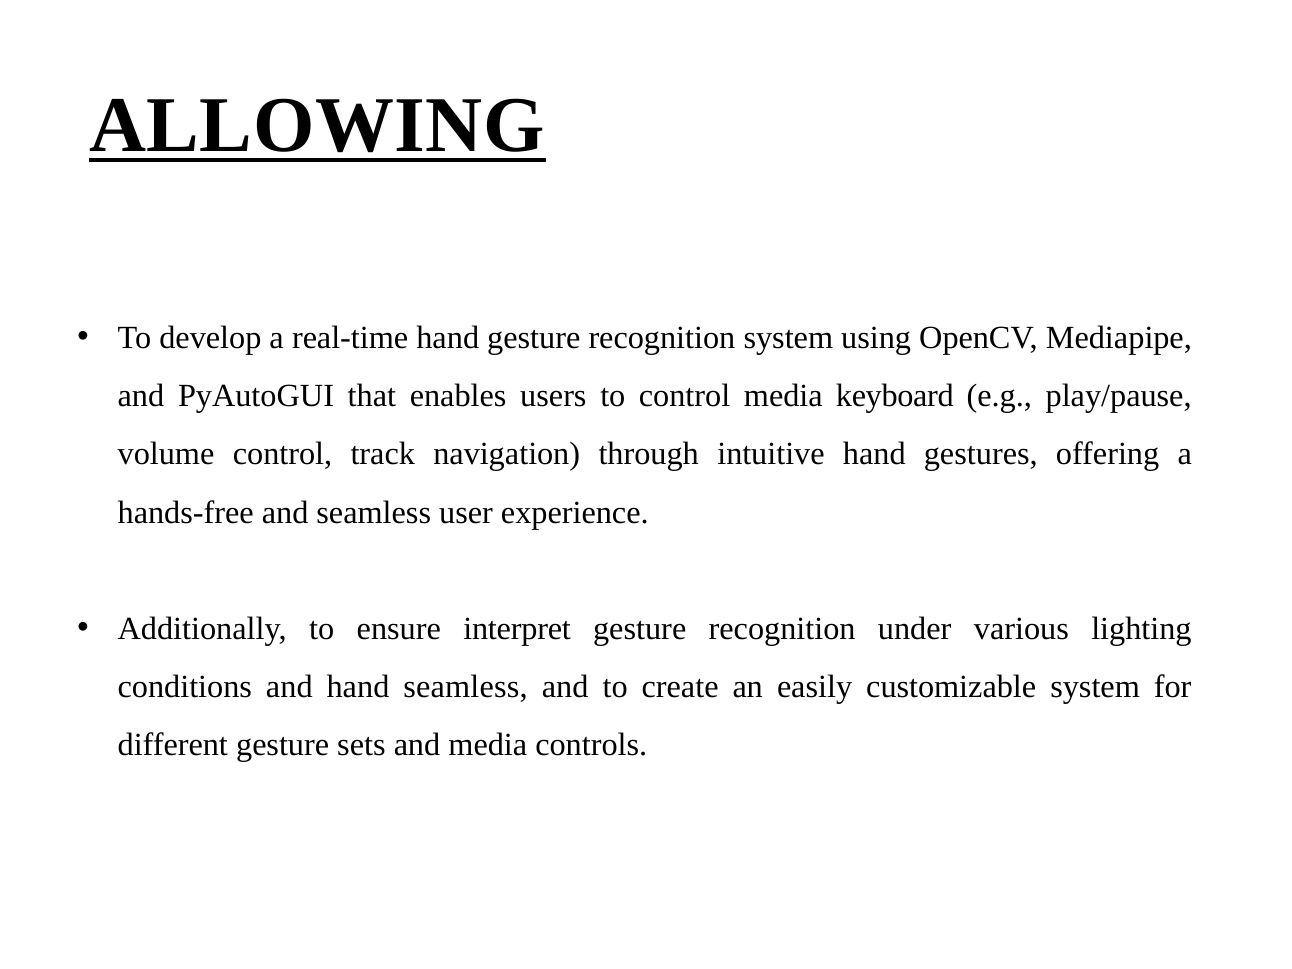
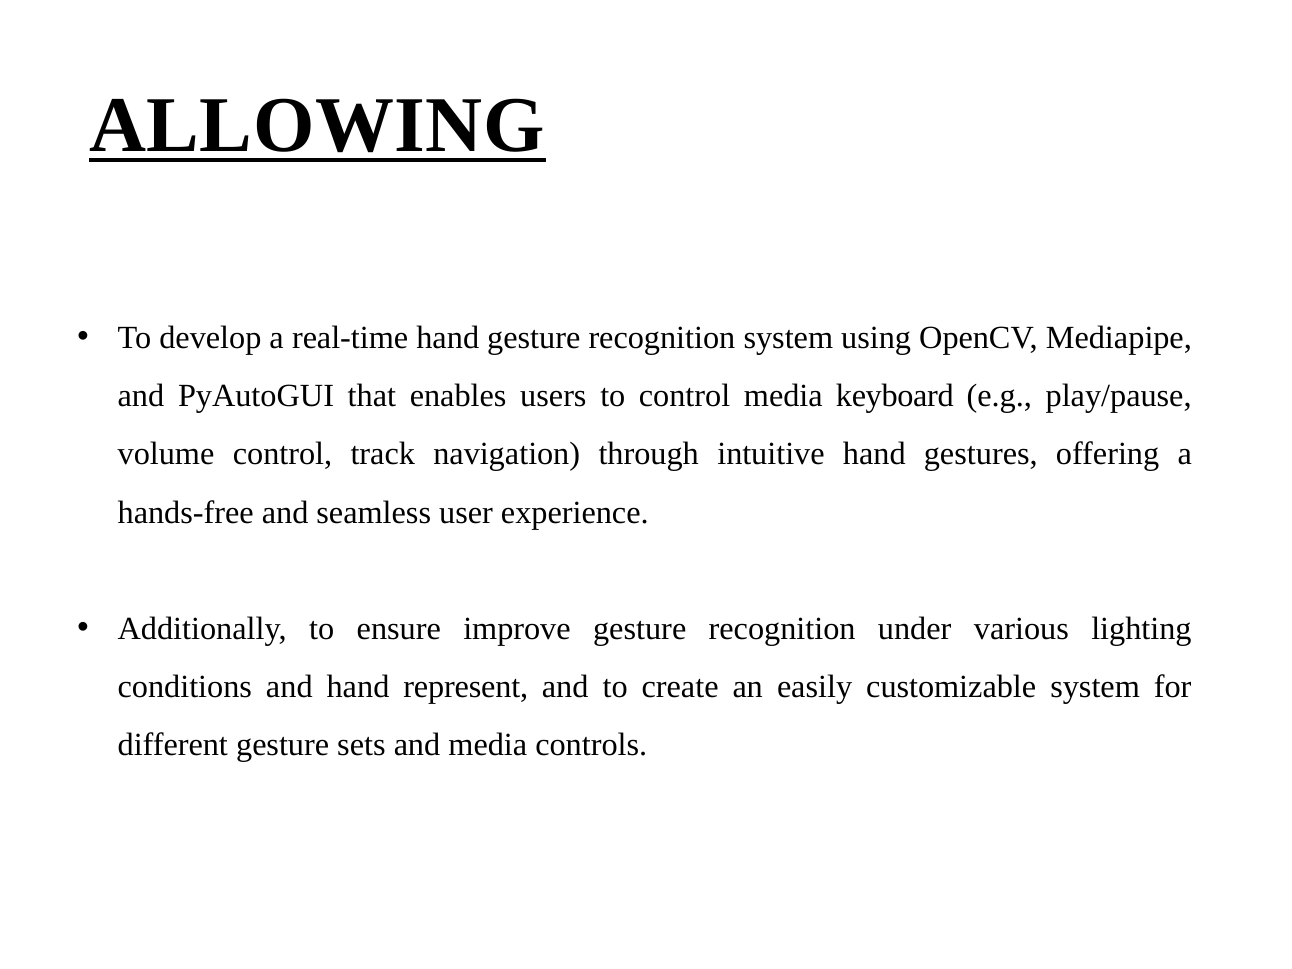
interpret: interpret -> improve (517, 629)
hand seamless: seamless -> represent (466, 687)
